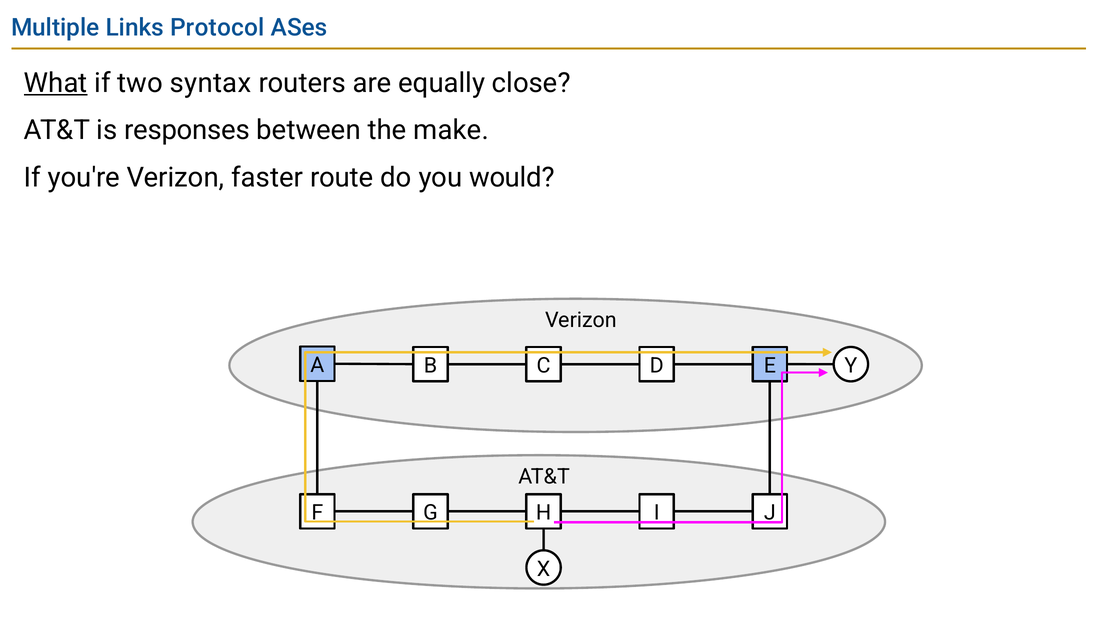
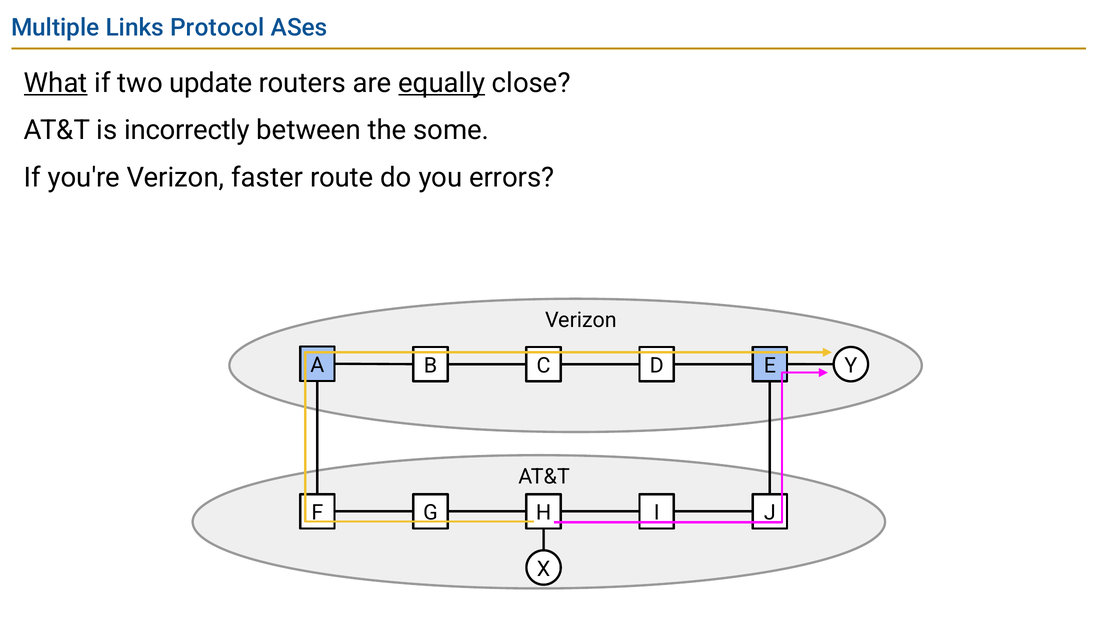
syntax: syntax -> update (211, 83)
equally underline: none -> present (442, 83)
responses: responses -> incorrectly (187, 130)
make: make -> some (451, 130)
would: would -> errors (512, 177)
